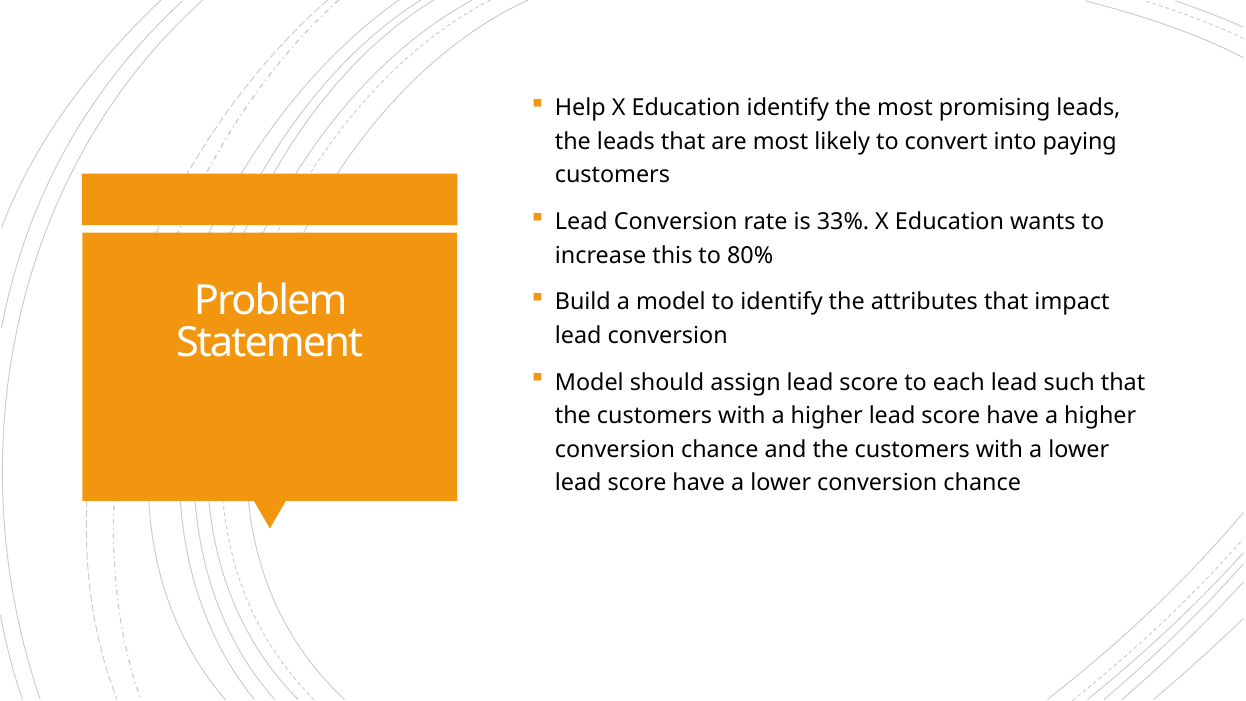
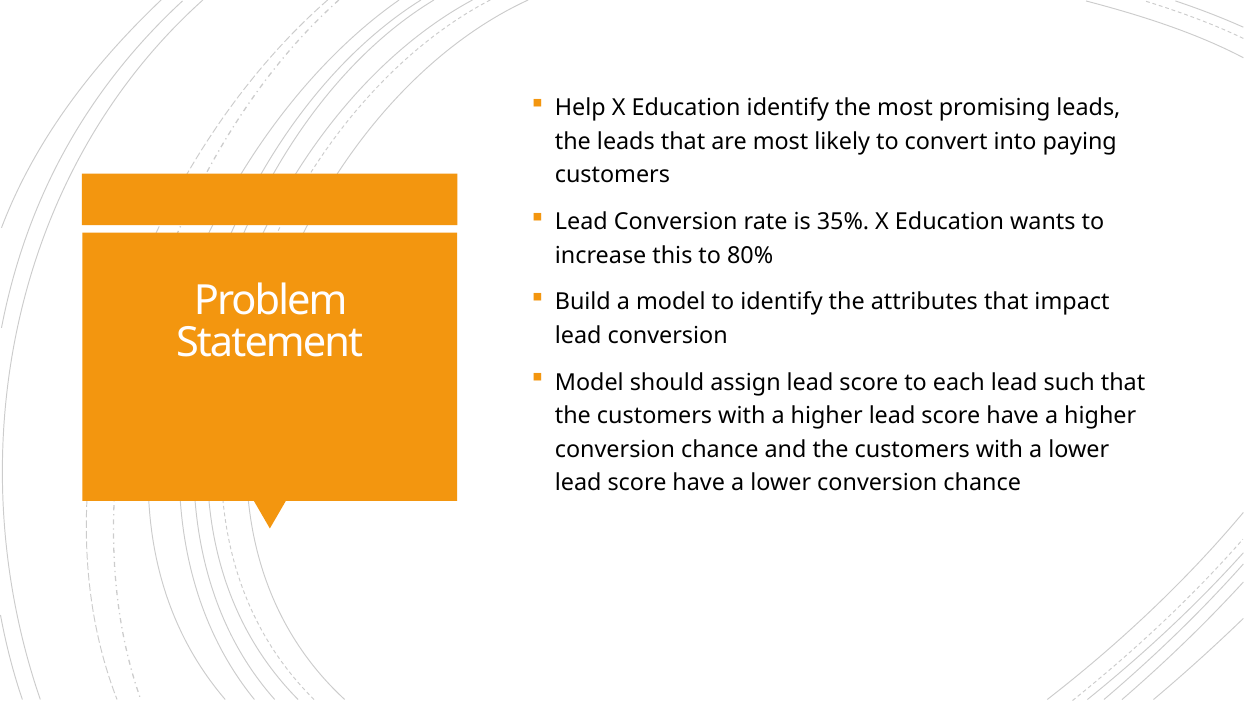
33%: 33% -> 35% (843, 222)
